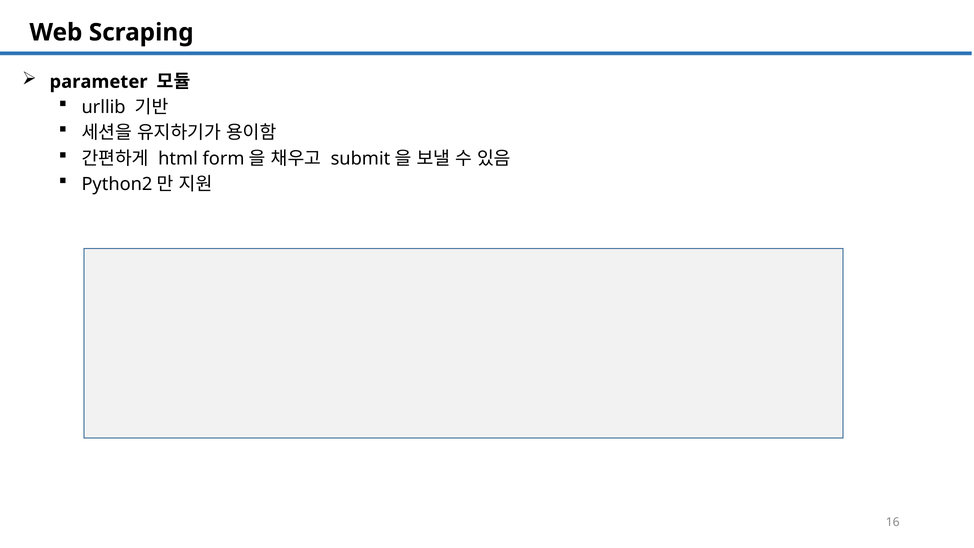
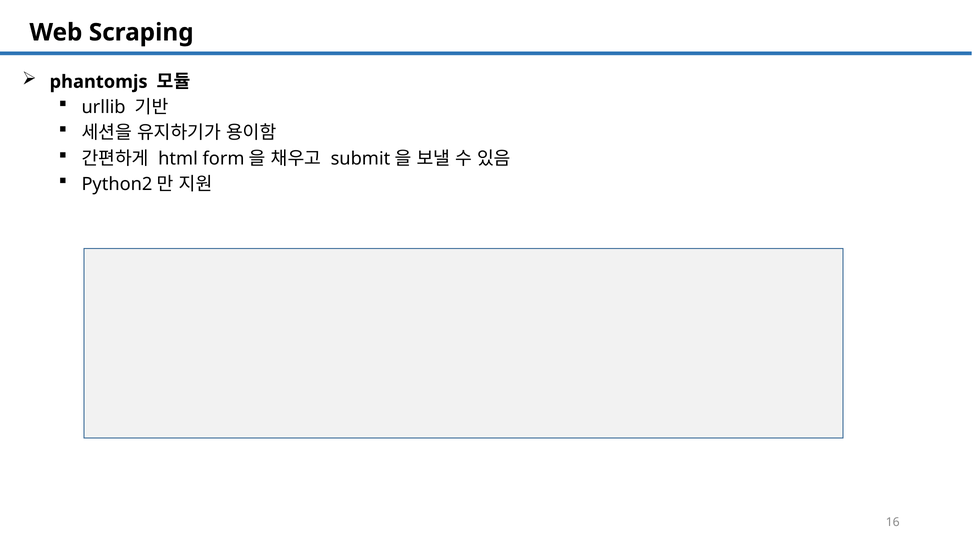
parameter: parameter -> phantomjs (99, 82)
